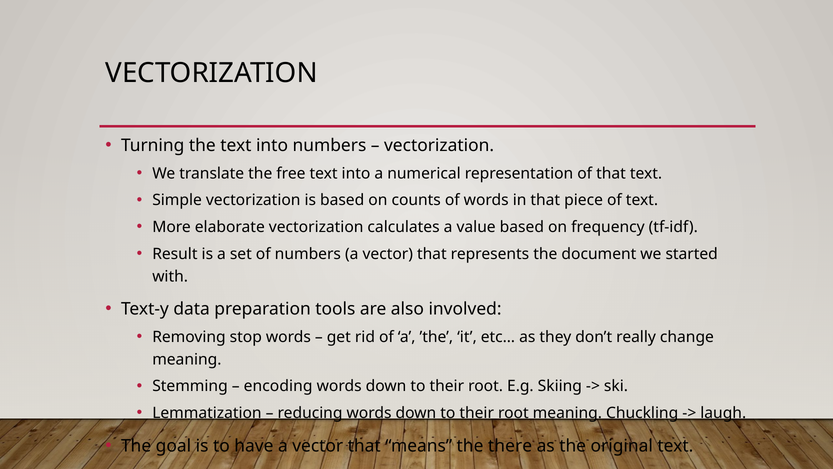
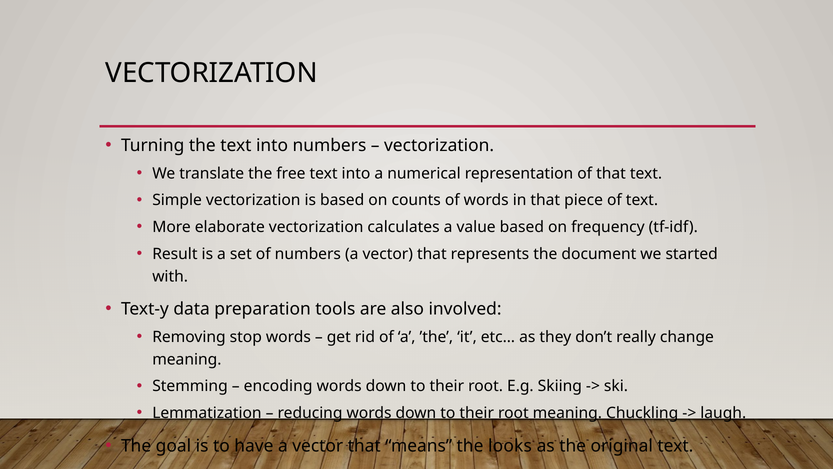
there: there -> looks (510, 446)
